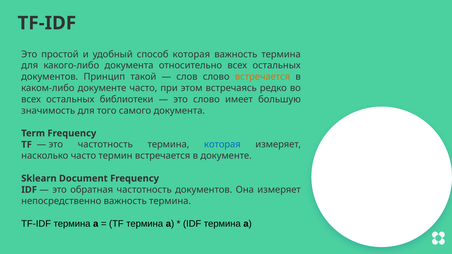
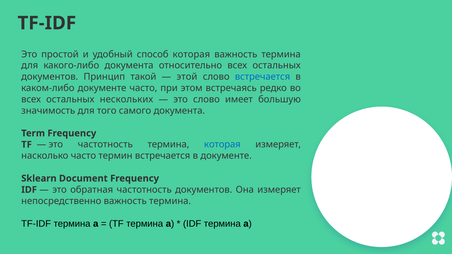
слов: слов -> этой (187, 77)
встречается colour: orange -> blue (263, 77)
библиотеки: библиотеки -> нескольких (126, 99)
